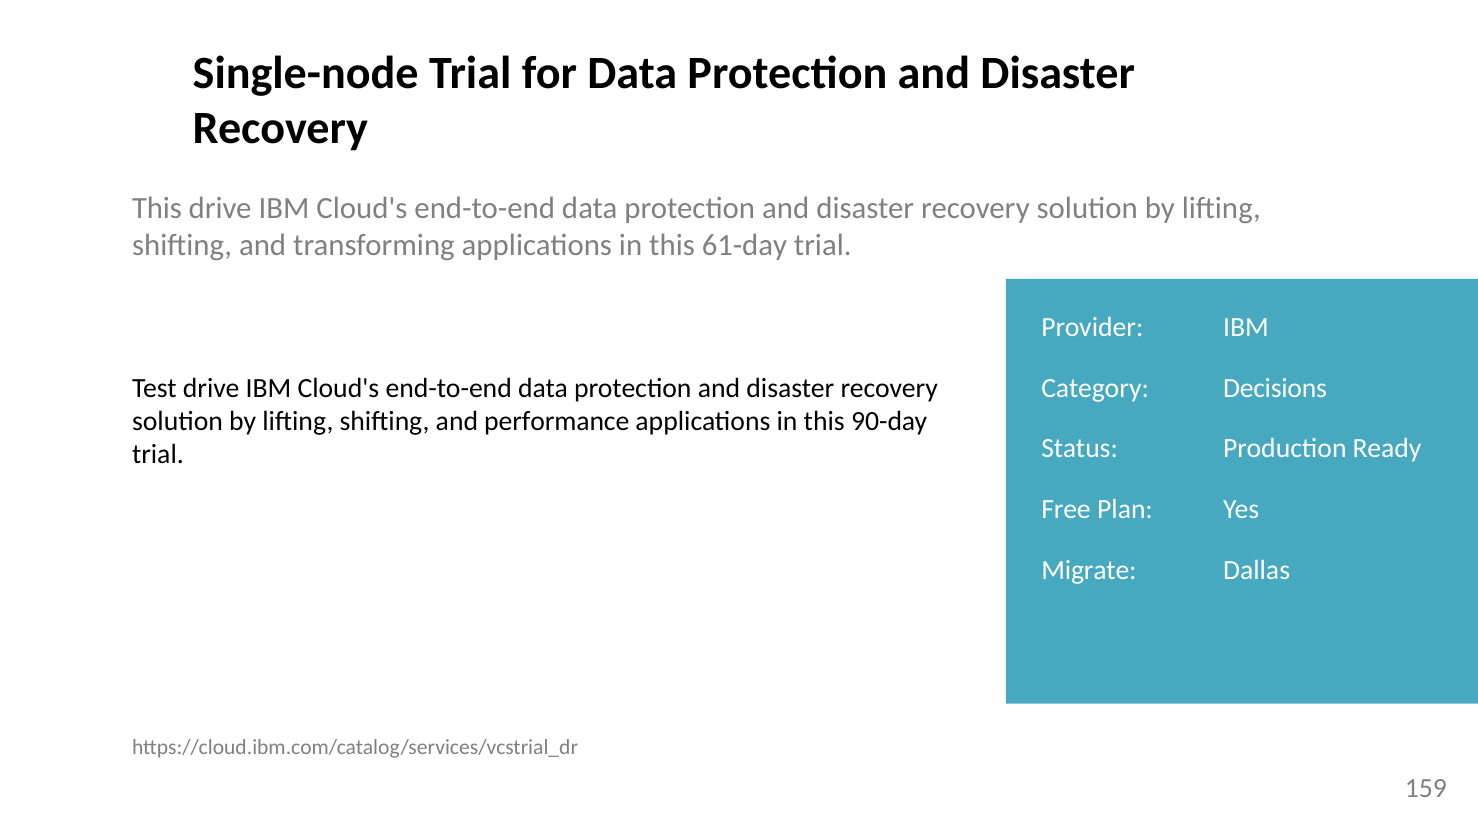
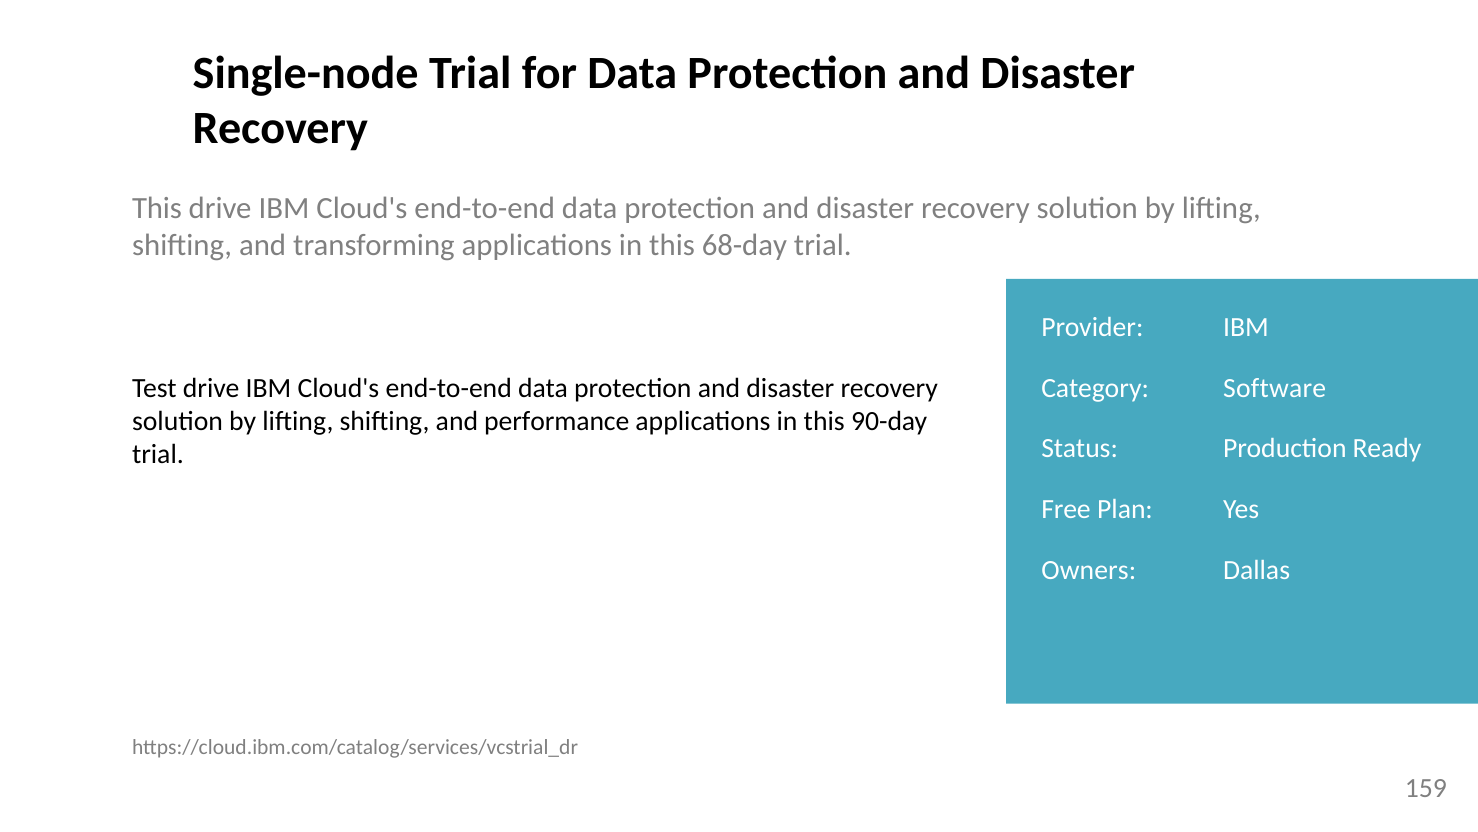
61-day: 61-day -> 68-day (744, 245)
Decisions: Decisions -> Software (1275, 388)
Migrate: Migrate -> Owners (1089, 569)
